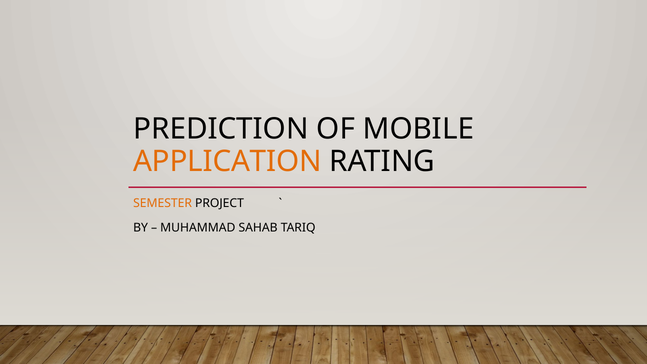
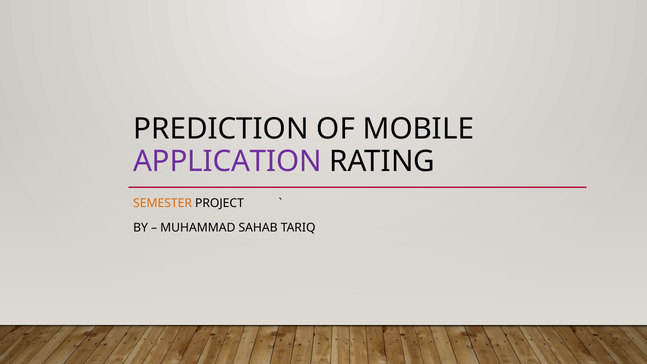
APPLICATION colour: orange -> purple (227, 161)
